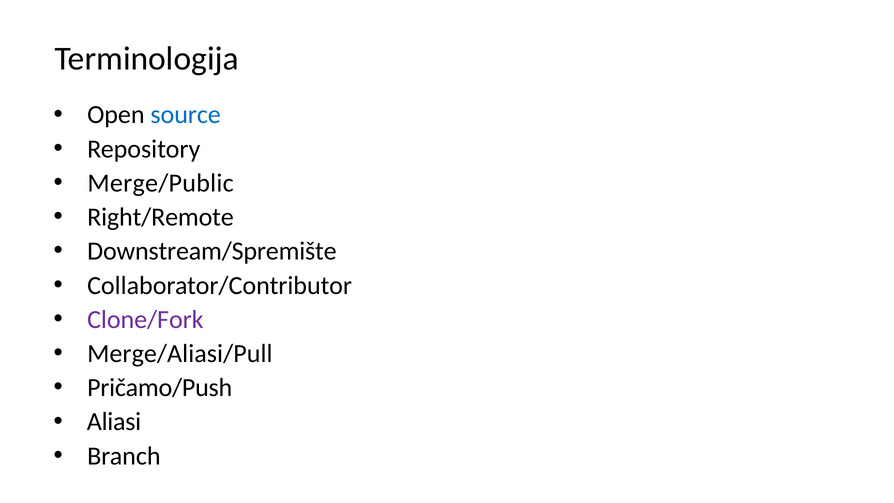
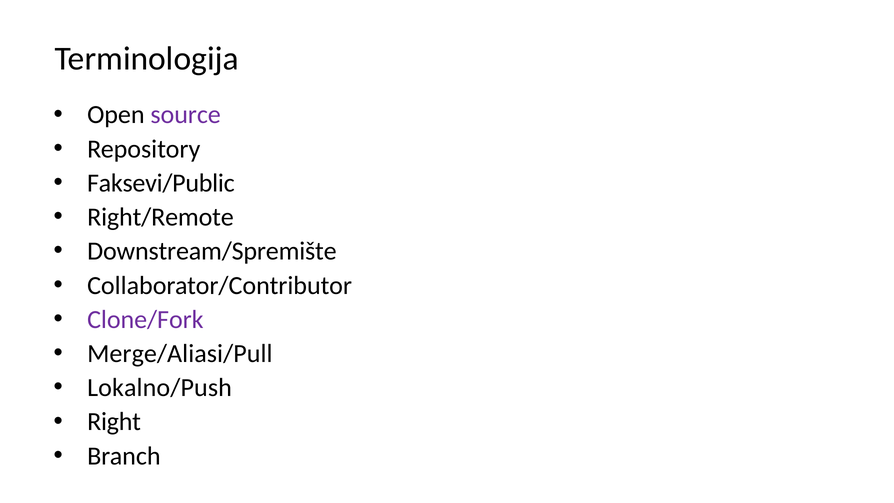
source colour: blue -> purple (186, 115)
Merge/Public: Merge/Public -> Faksevi/Public (161, 183)
Pričamo/Push: Pričamo/Push -> Lokalno/Push (160, 388)
Aliasi: Aliasi -> Right (114, 422)
